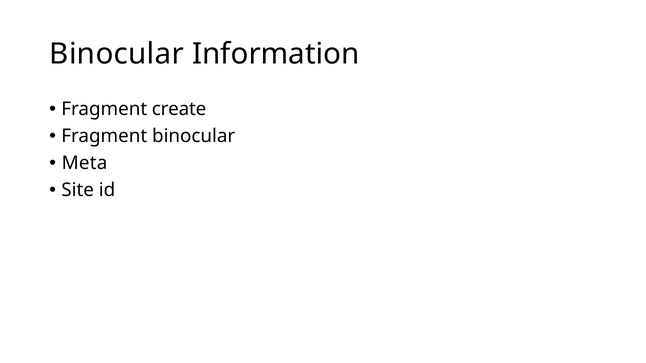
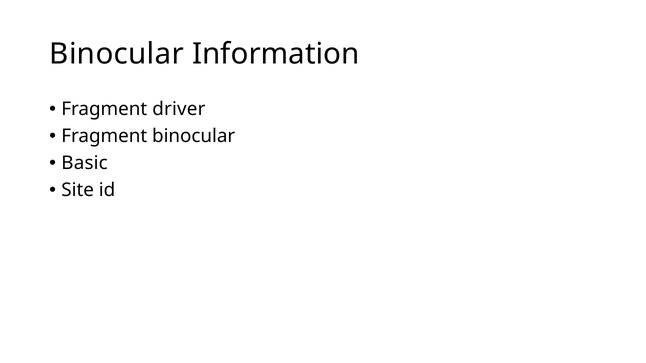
create: create -> driver (179, 109)
Meta: Meta -> Basic (85, 163)
